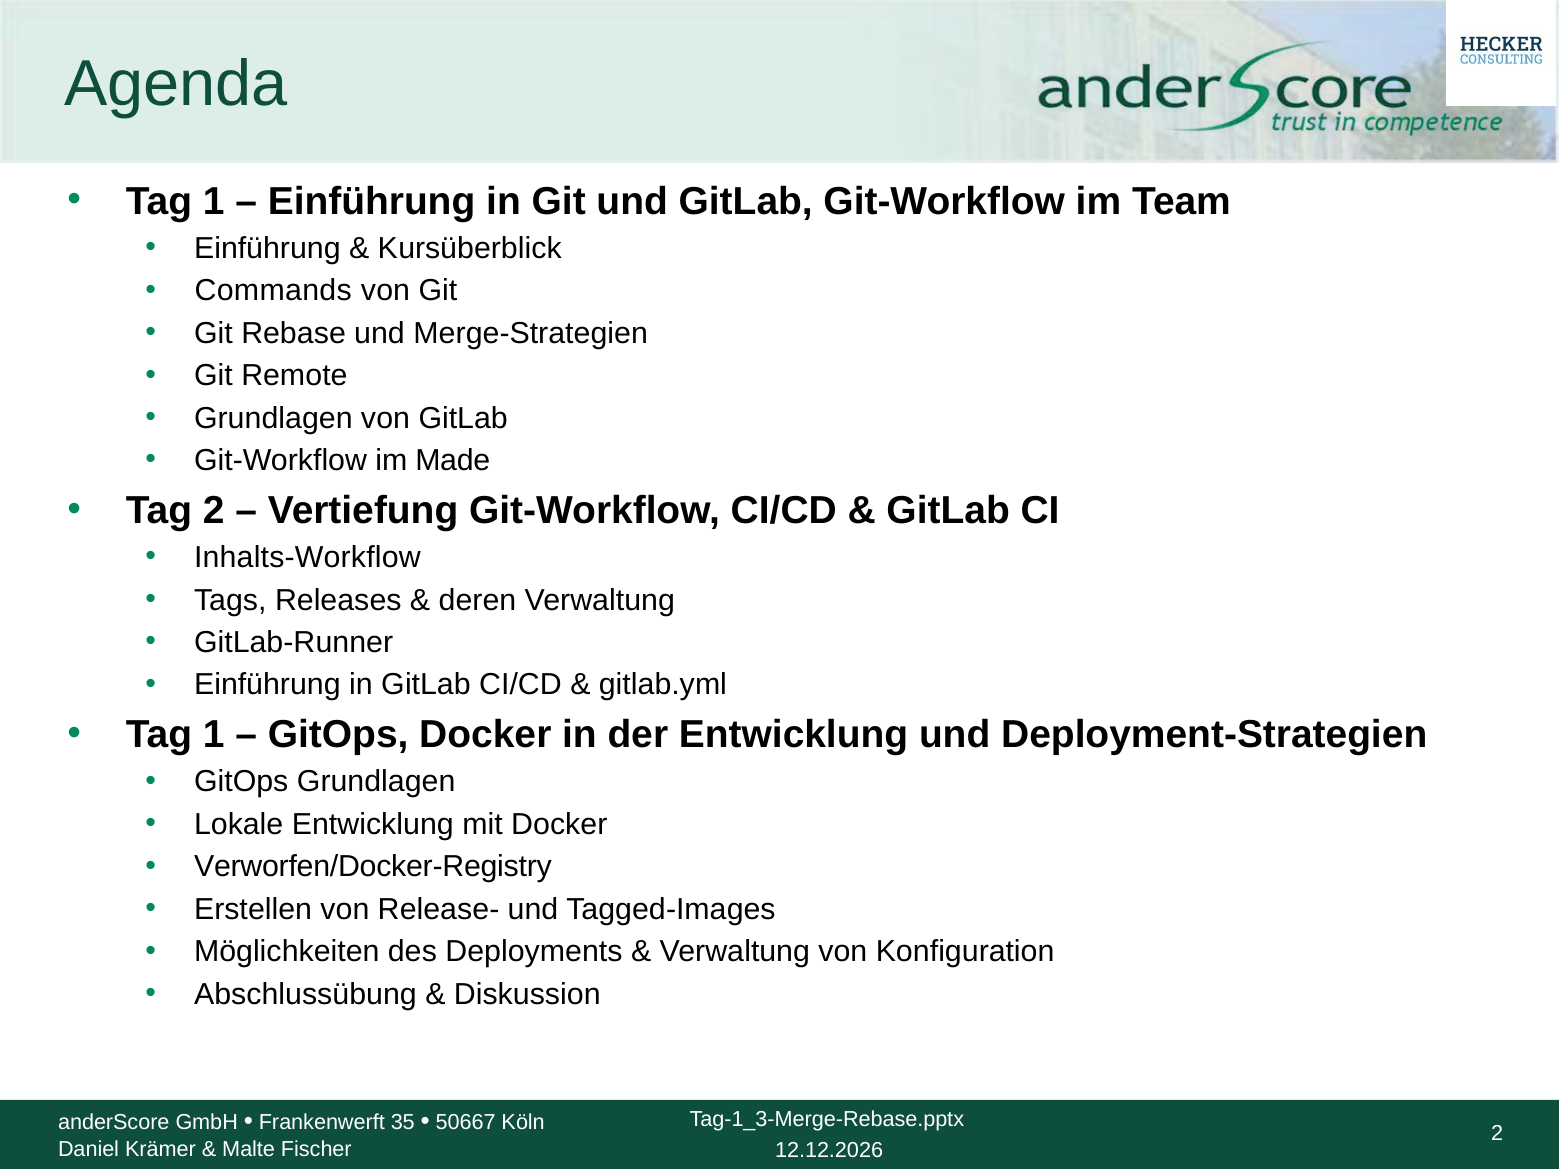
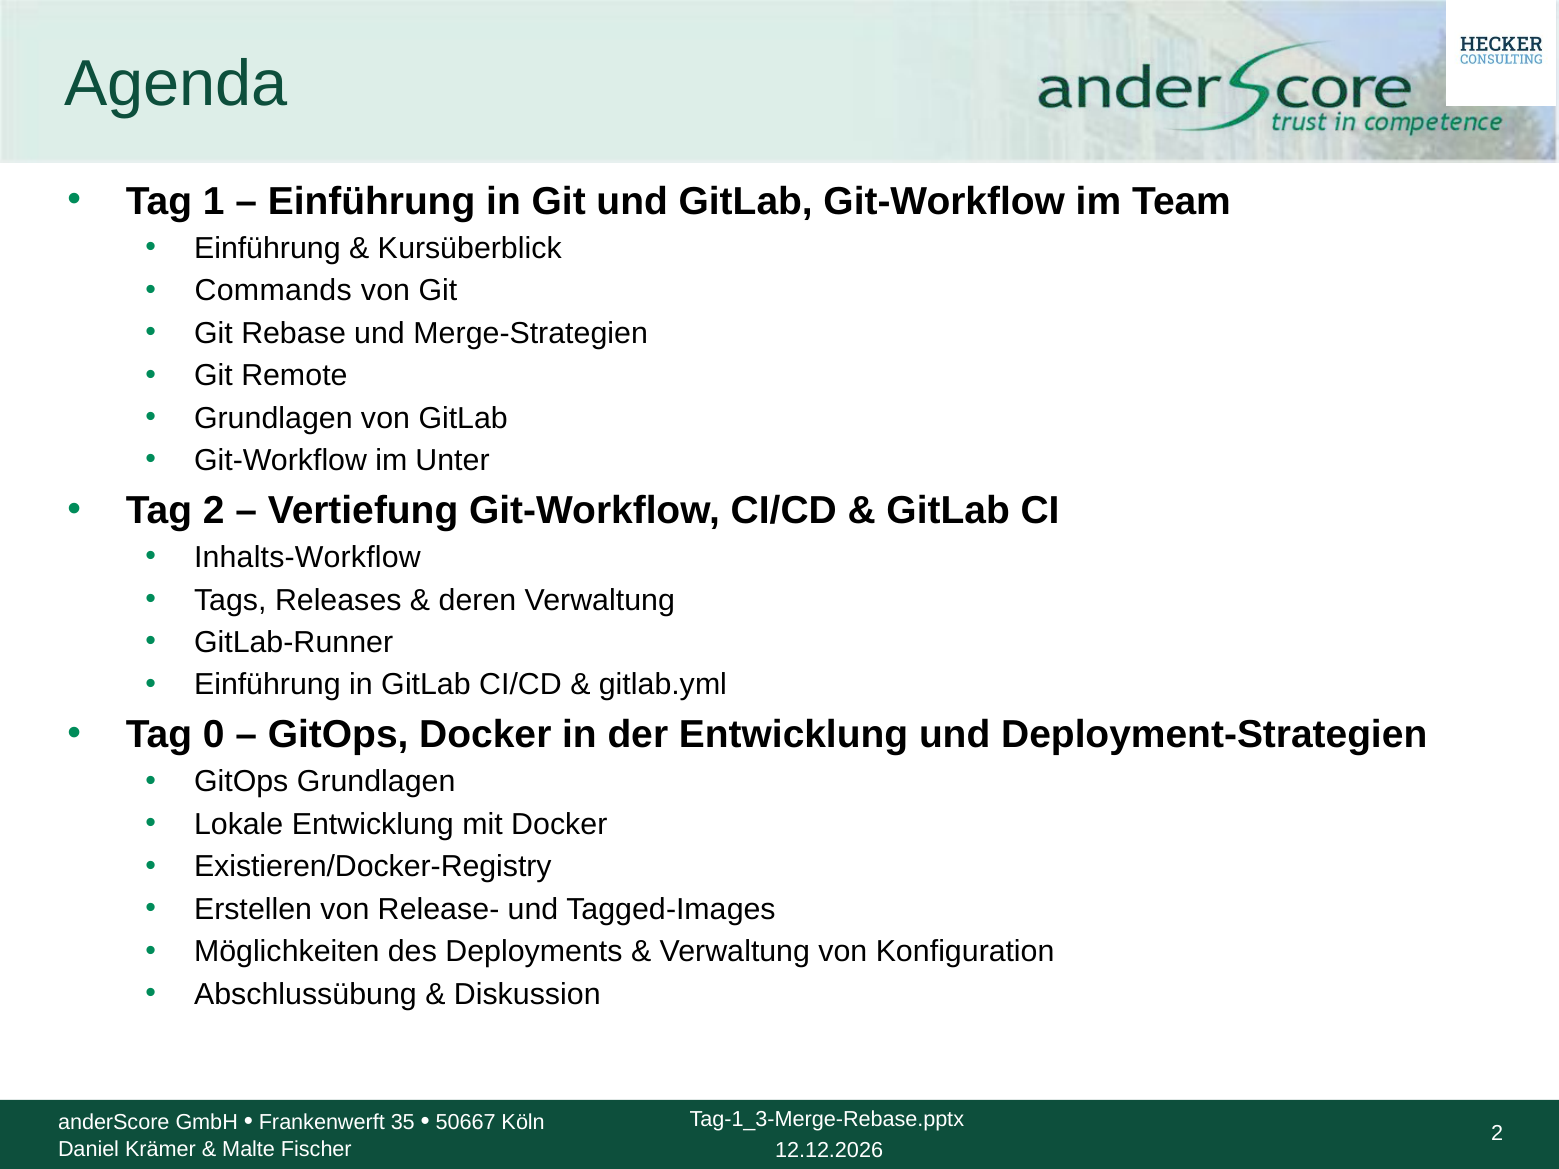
Made: Made -> Unter (453, 461)
1: 1 -> 0 (214, 735)
Verworfen/Docker-Registry: Verworfen/Docker-Registry -> Existieren/Docker-Registry (373, 867)
